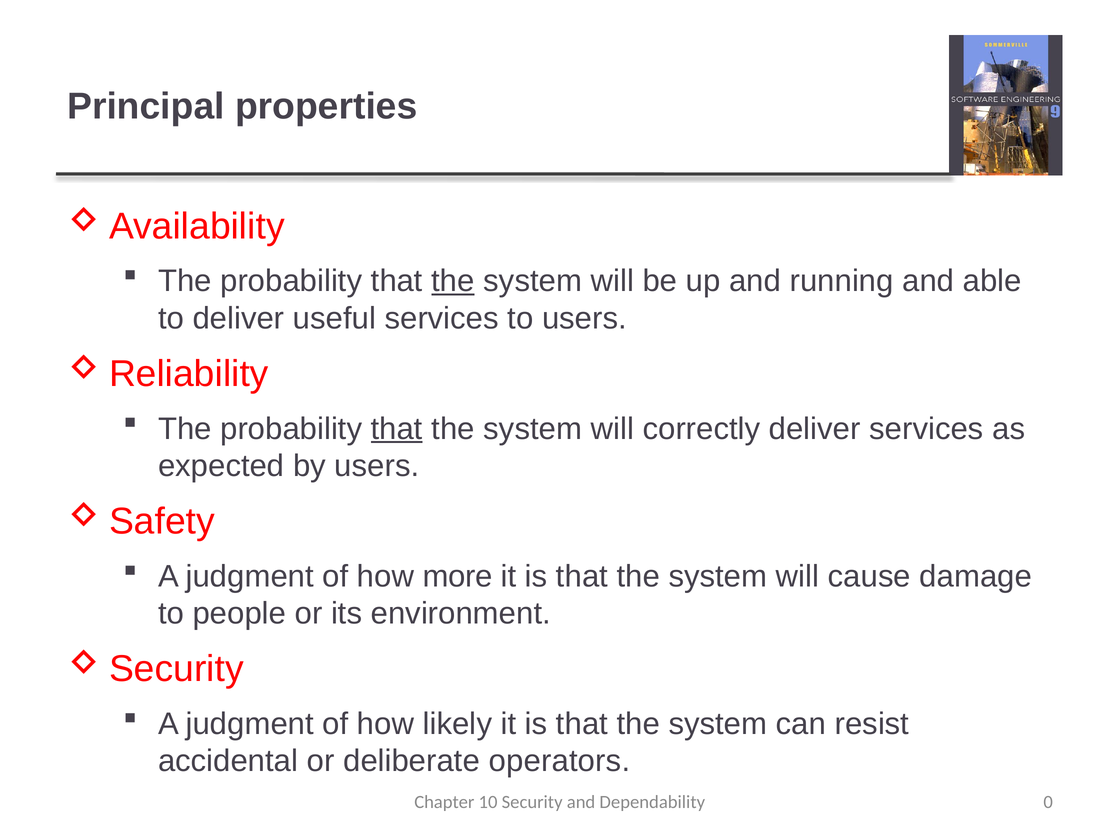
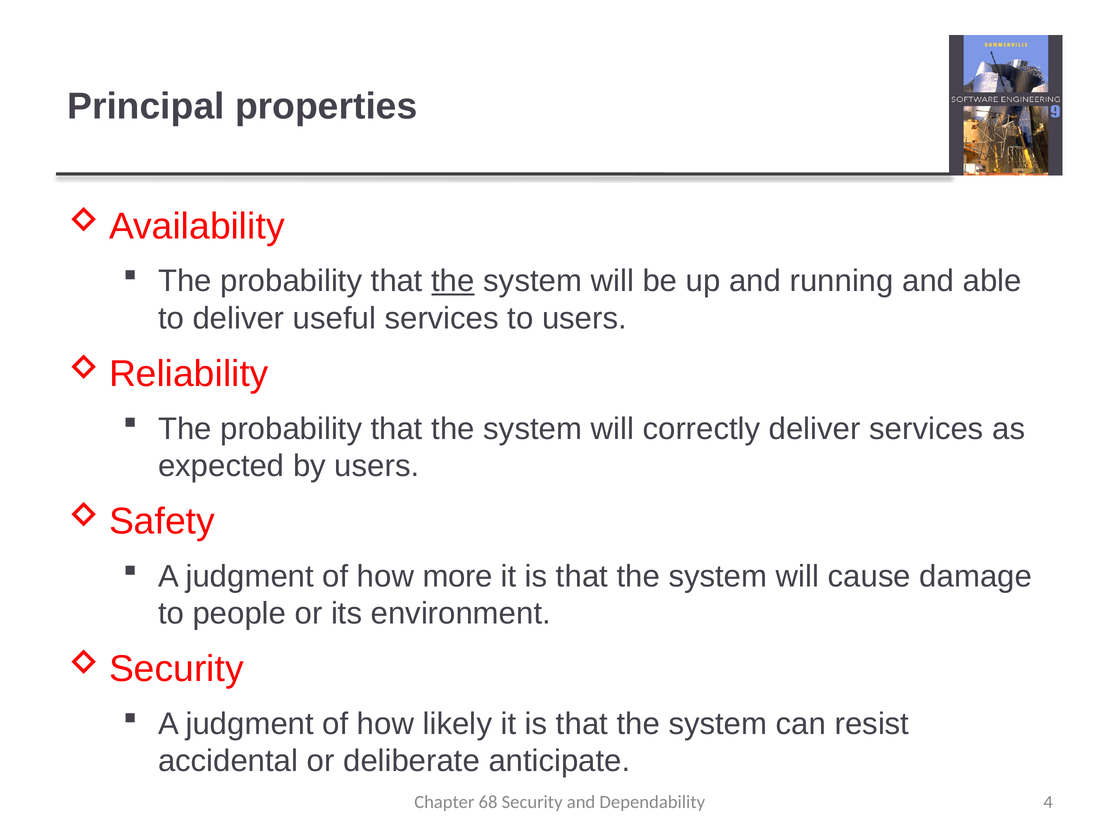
that underline: present -> none (397, 429)
operators: operators -> anticipate (559, 761)
10: 10 -> 68 (488, 802)
0: 0 -> 4 (1048, 802)
